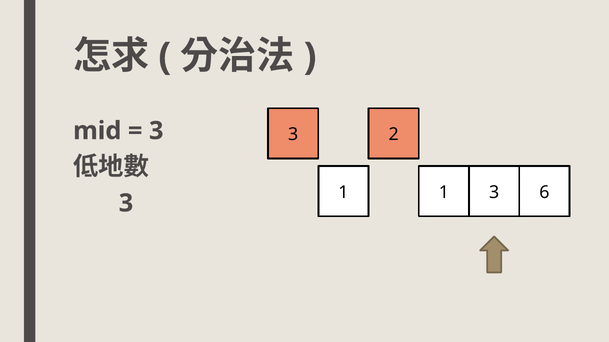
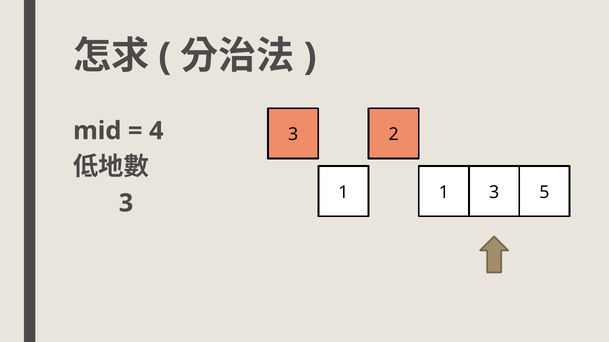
3: 3 -> 4 (156, 131)
6: 6 -> 5 (544, 193)
